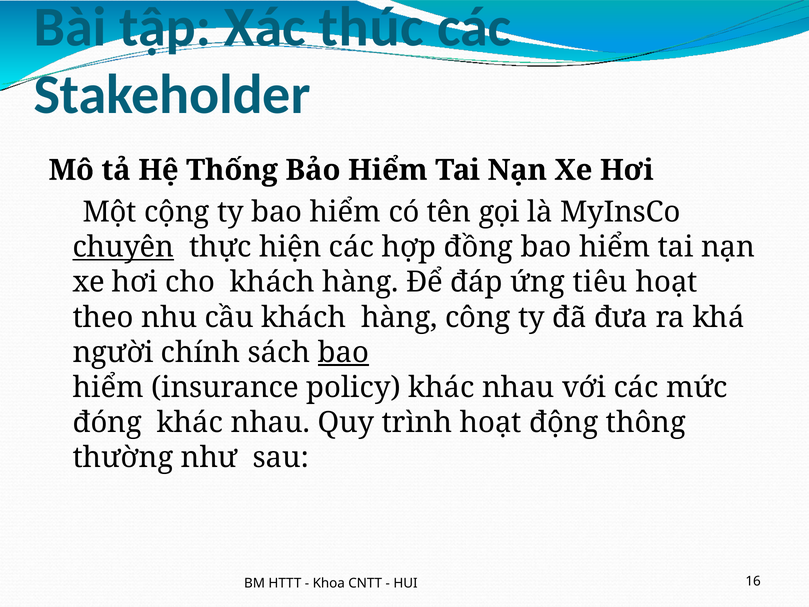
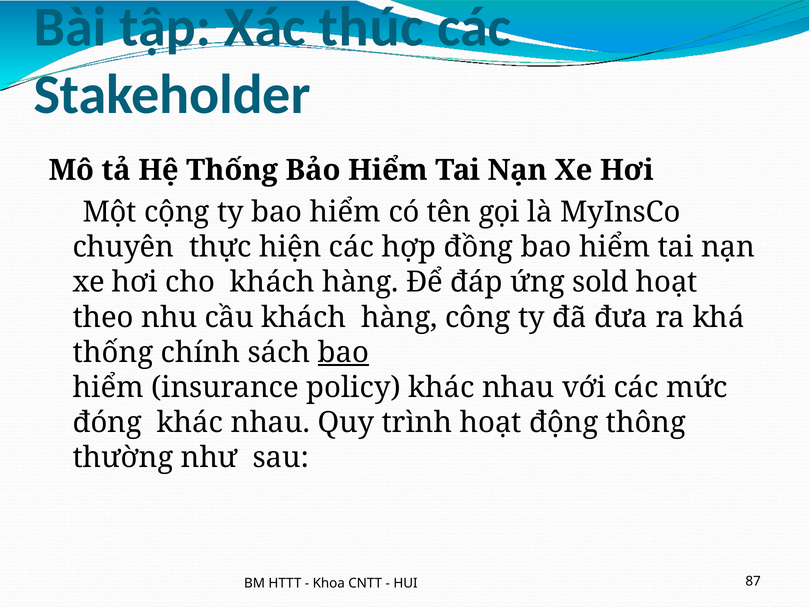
chuyên underline: present -> none (123, 247)
tiêu: tiêu -> sold (600, 282)
người: người -> thống (113, 352)
16: 16 -> 87 (753, 581)
